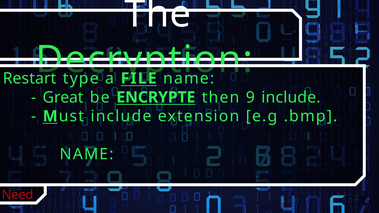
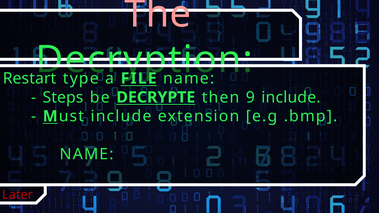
The colour: white -> pink (158, 14)
Great: Great -> Steps (63, 97)
ENCRYPTE: ENCRYPTE -> DECRYPTE (156, 97)
Need: Need -> Later (18, 195)
